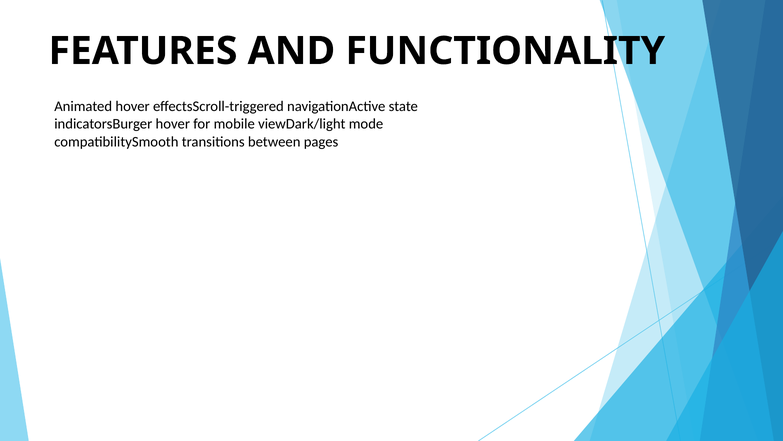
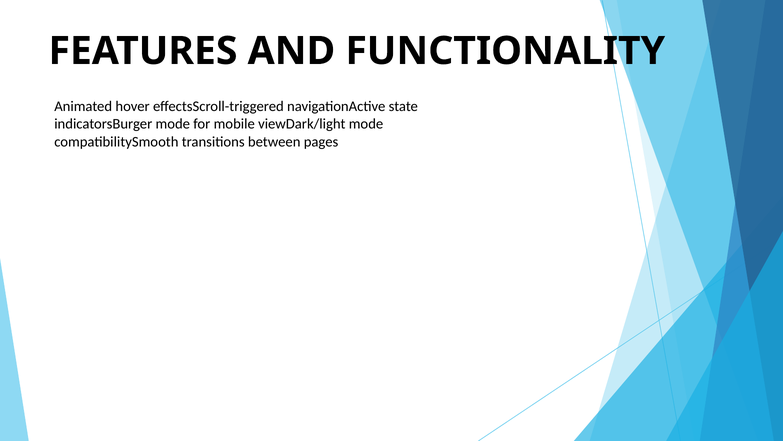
indicatorsBurger hover: hover -> mode (173, 124)
